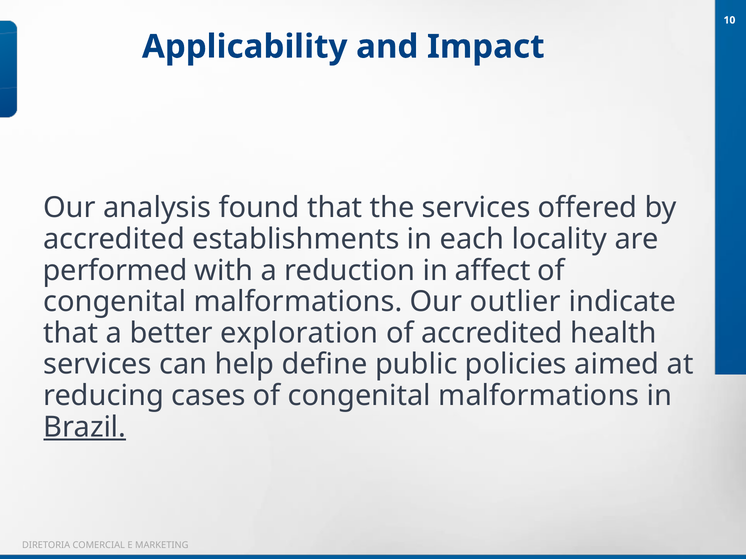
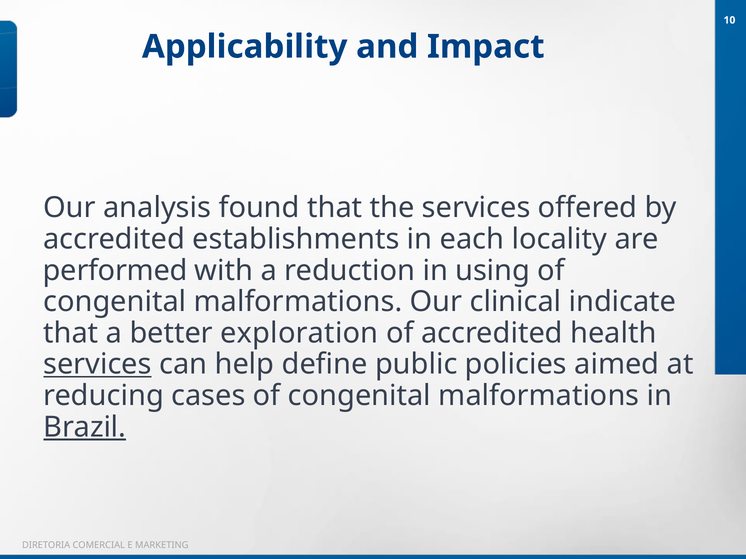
affect: affect -> using (493, 271)
outlier: outlier -> clinical (516, 302)
services underline: none -> present (97, 365)
